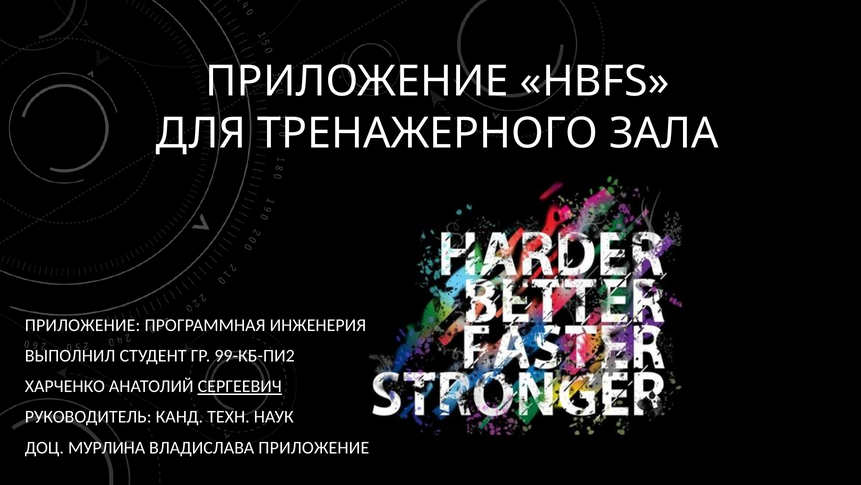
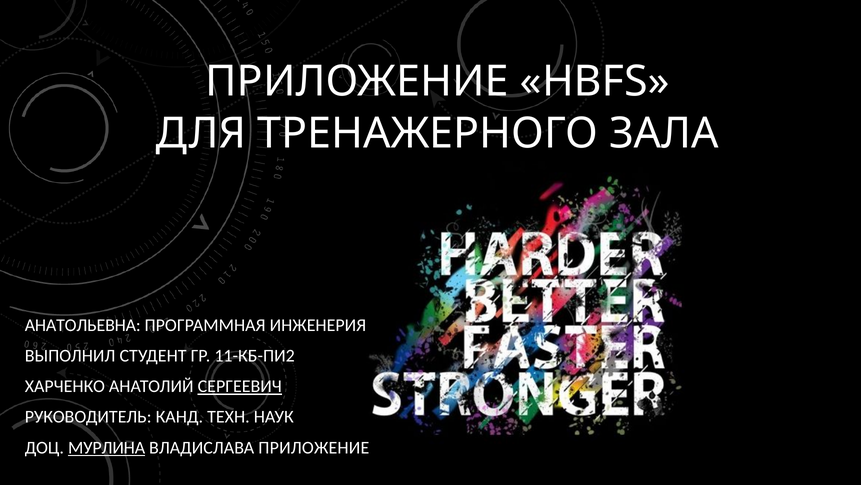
ПРИЛОЖЕНИЕ: ПРИЛОЖЕНИЕ -> АНАТОЛЬЕВНА (83, 325)
99-КБ-ПИ2: 99-КБ-ПИ2 -> 11-КБ-ПИ2 (255, 355)
МУРЛИНА underline: none -> present (107, 447)
